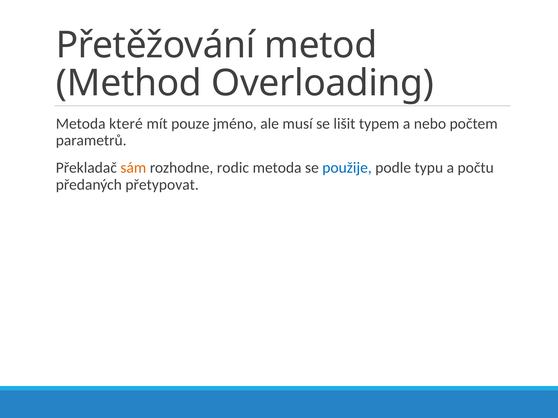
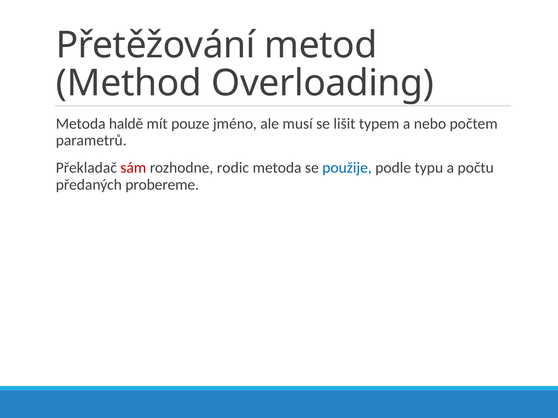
které: které -> haldě (126, 124)
sám colour: orange -> red (133, 168)
přetypovat: přetypovat -> probereme (162, 185)
